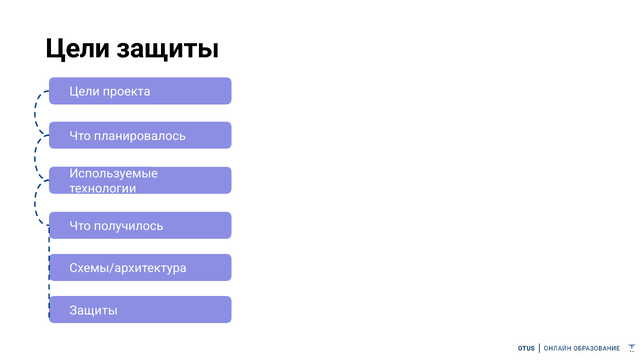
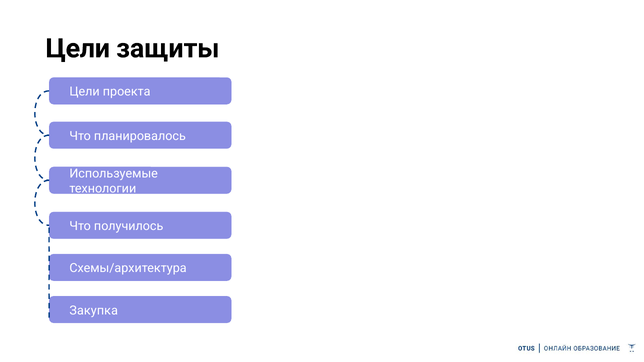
Защиты: Защиты -> Закупка (94, 311)
